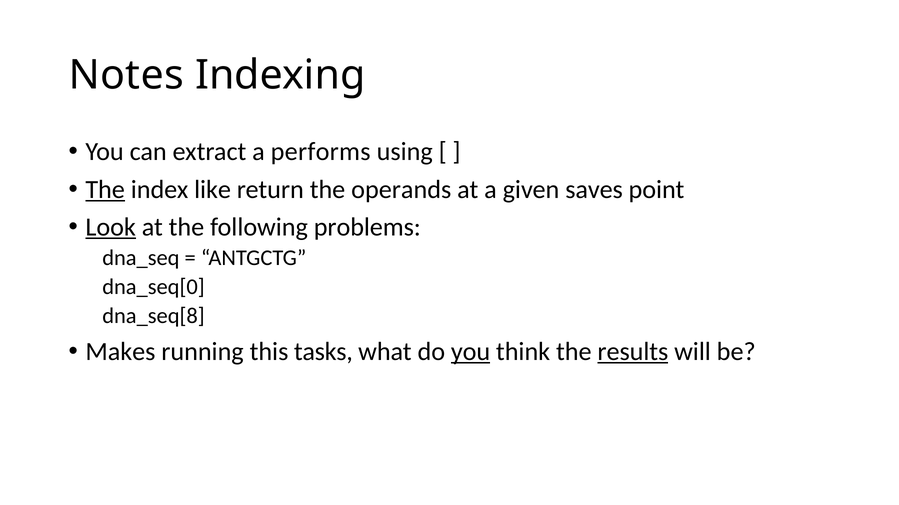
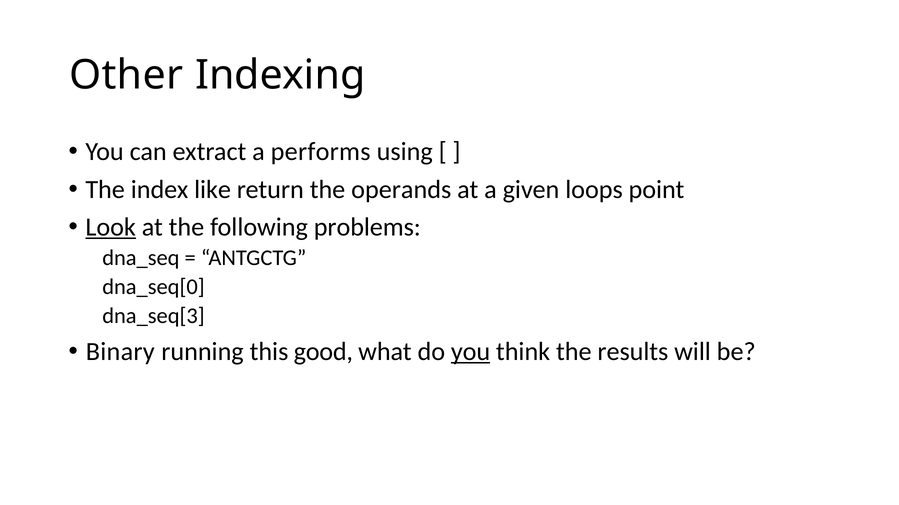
Notes: Notes -> Other (126, 76)
The underline: present -> none (105, 190)
saves: saves -> loops (594, 190)
dna_seq[8: dna_seq[8 -> dna_seq[3 (153, 316)
Makes: Makes -> Binary (120, 352)
tasks: tasks -> good (323, 352)
results underline: present -> none (633, 352)
